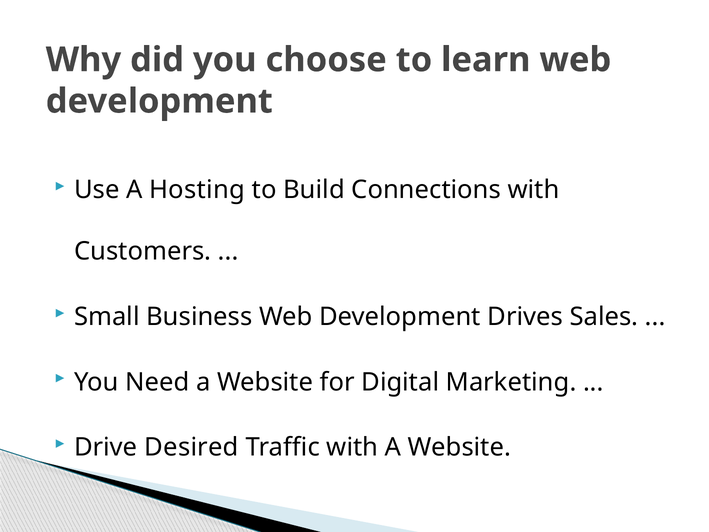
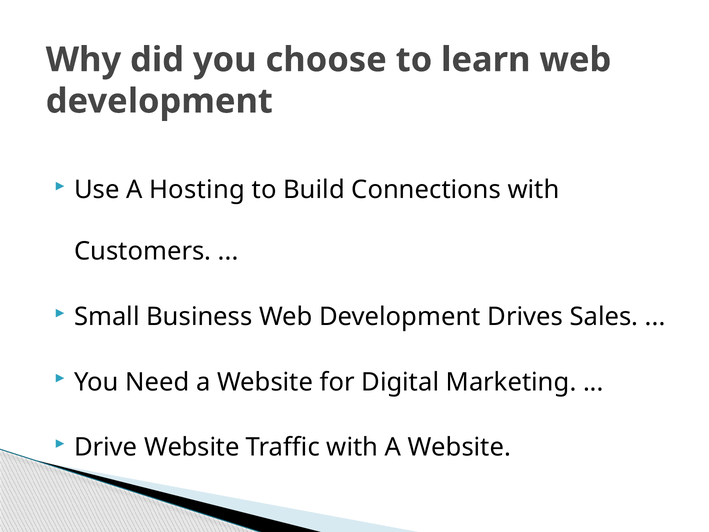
Drive Desired: Desired -> Website (192, 447)
